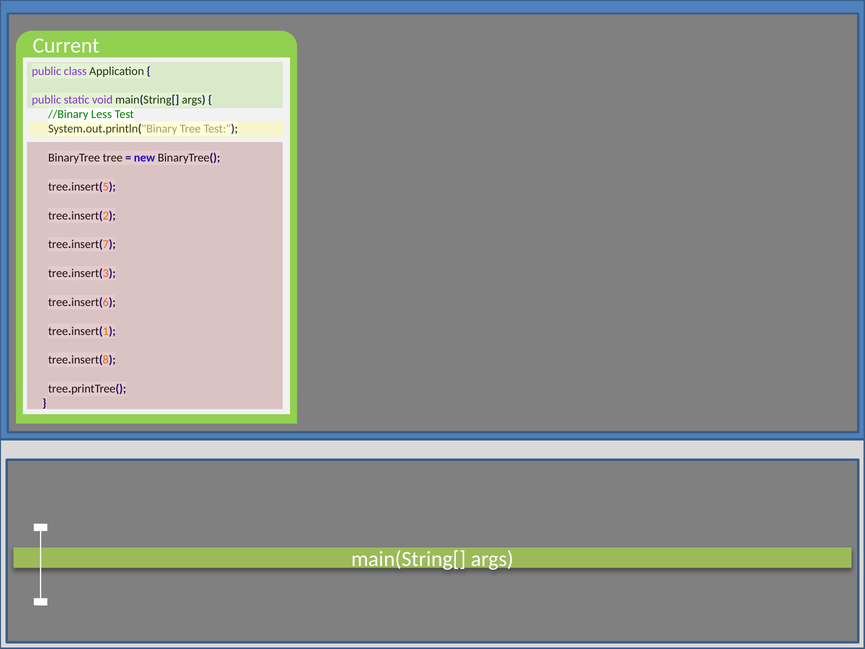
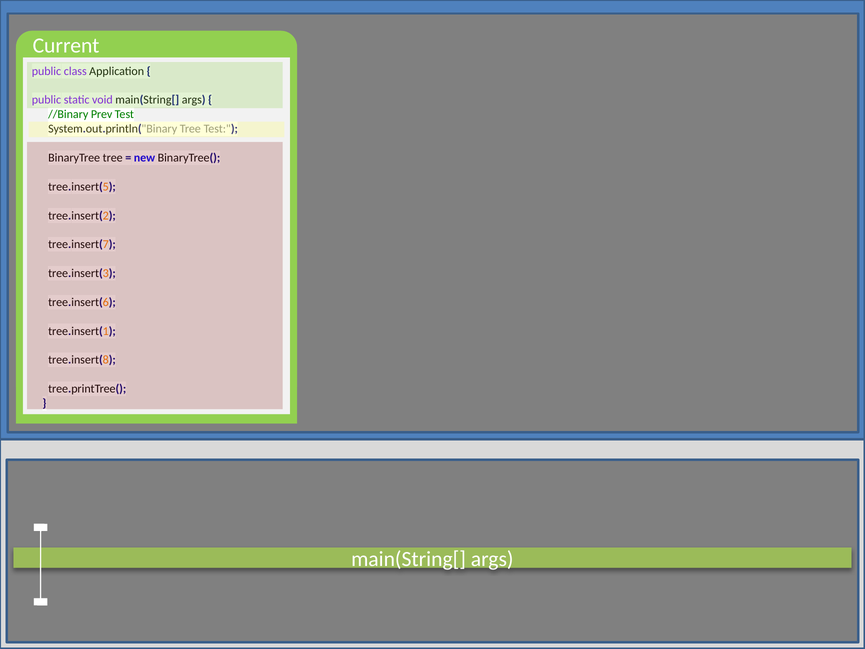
Less: Less -> Prev (102, 114)
